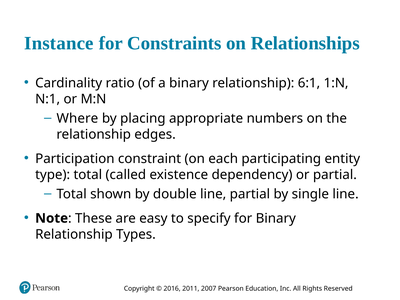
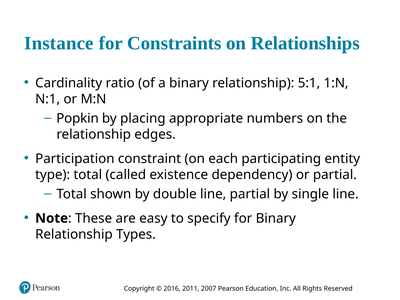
6:1: 6:1 -> 5:1 (309, 83)
Where: Where -> Popkin (78, 118)
